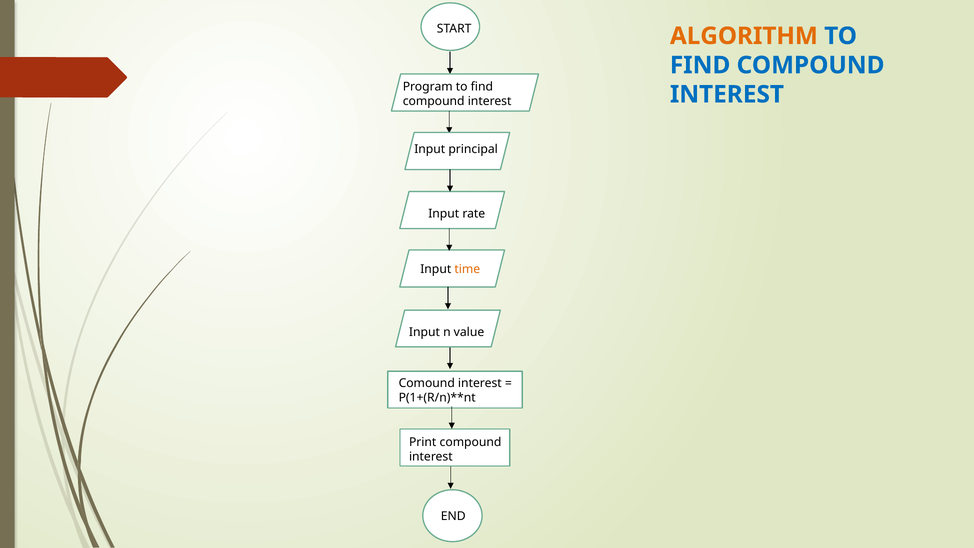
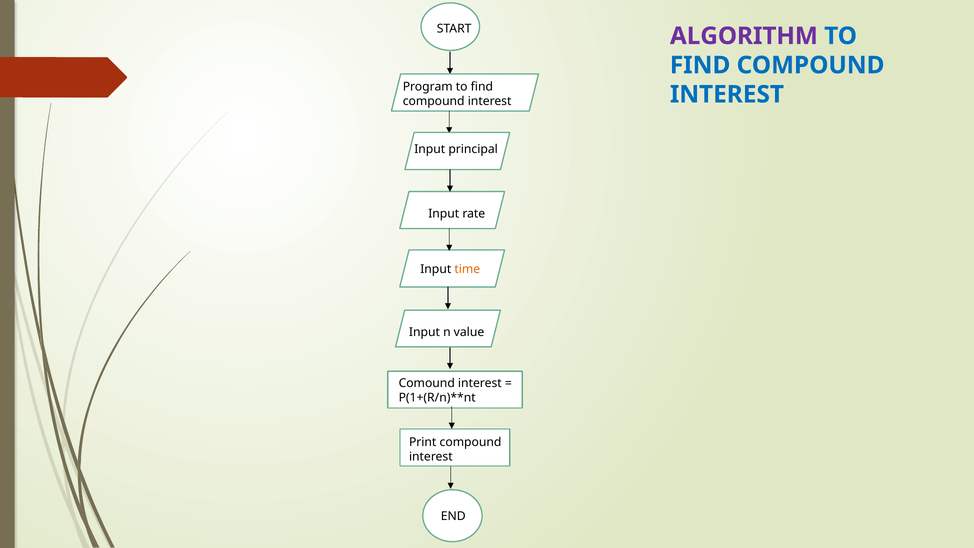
ALGORITHM colour: orange -> purple (744, 36)
